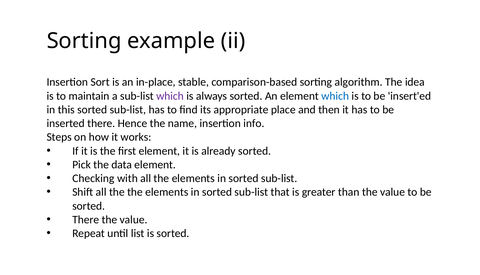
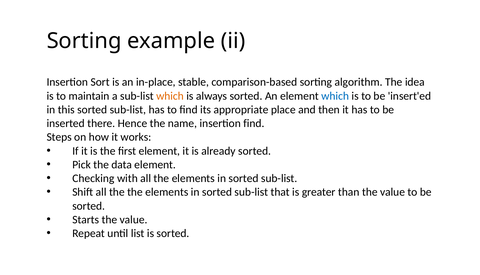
which colour: purple -> orange (170, 96)
insertion info: info -> find (254, 123)
There: There -> Starts (86, 219)
